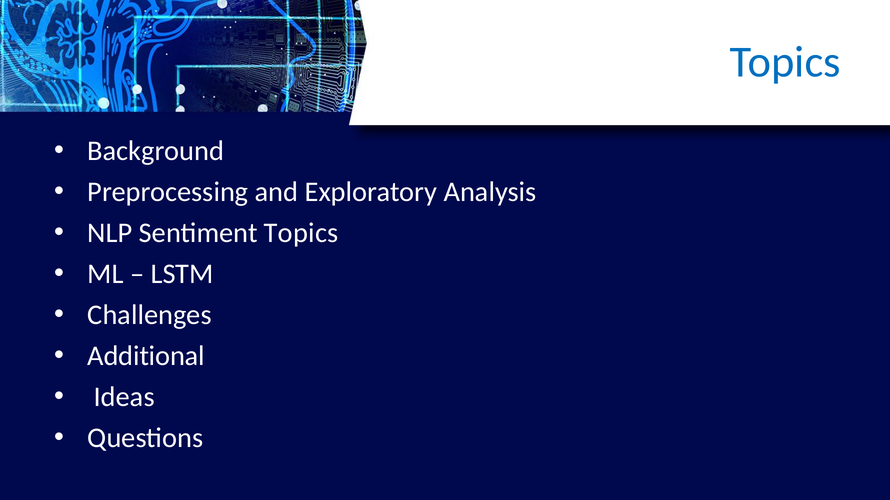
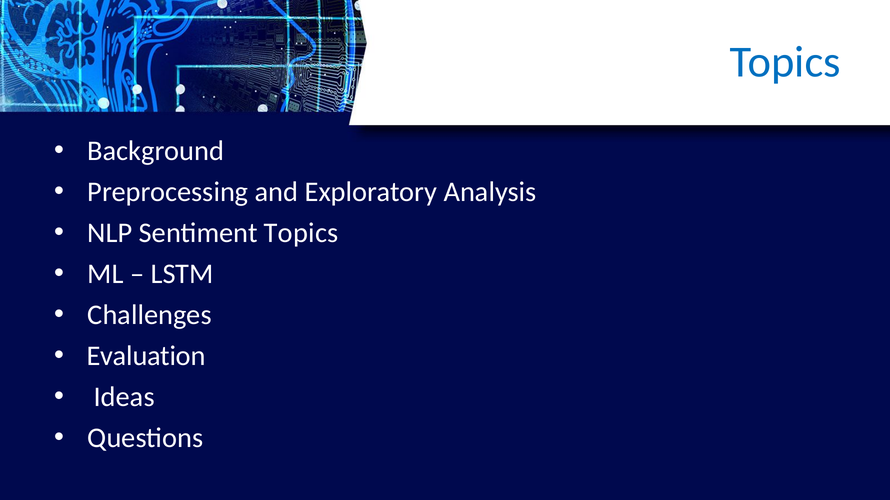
Additional: Additional -> Evaluation (146, 356)
